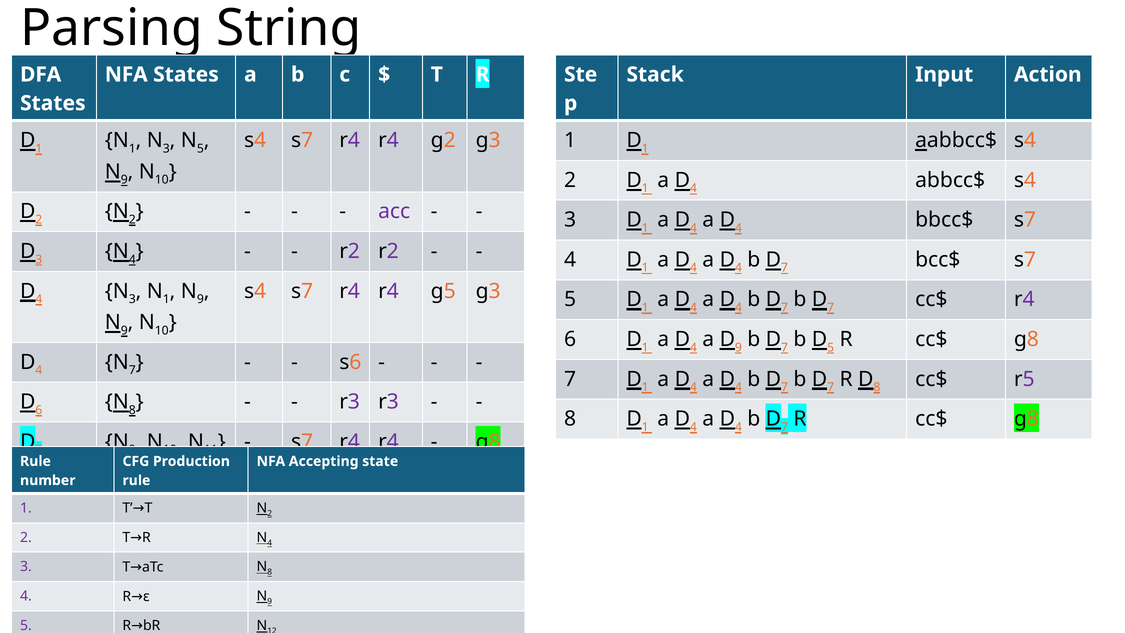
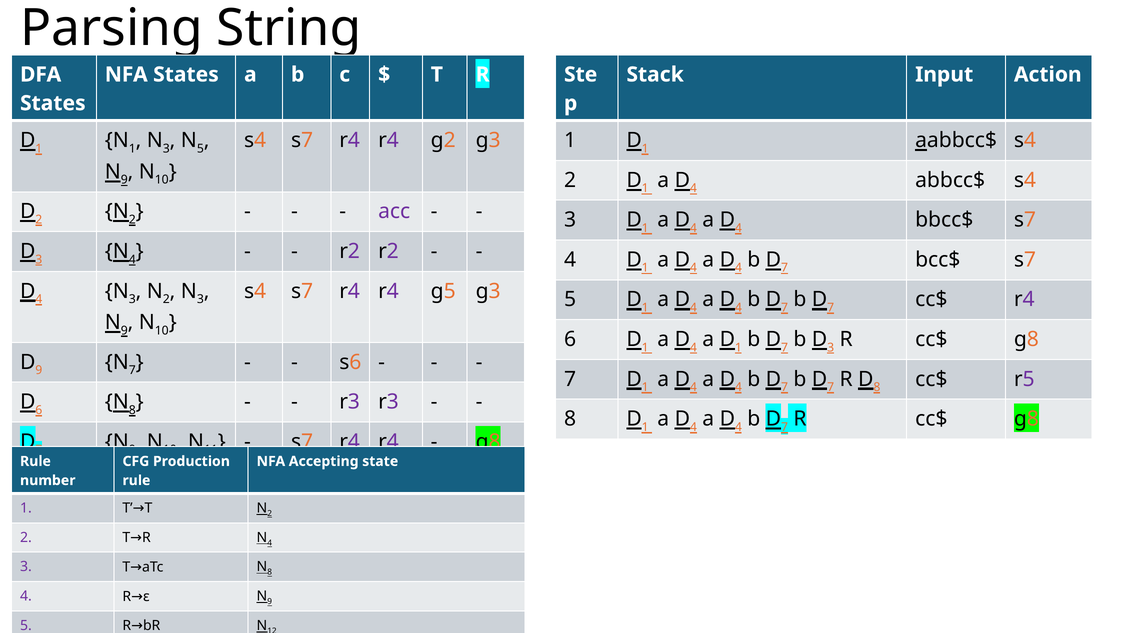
1: 1 -> 2 (166, 299)
9: 9 -> 3 (200, 299)
9: 9 -> 1 (738, 347)
5: 5 -> 3 (831, 347)
4: 4 -> 9 (39, 370)
